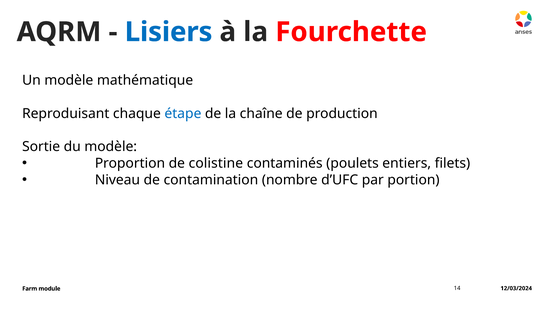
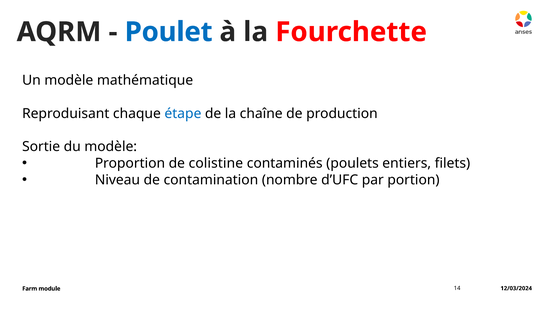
Lisiers: Lisiers -> Poulet (169, 32)
